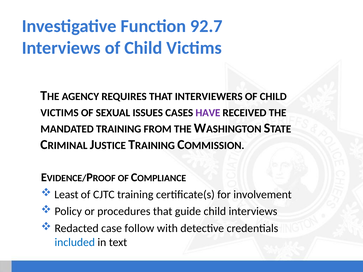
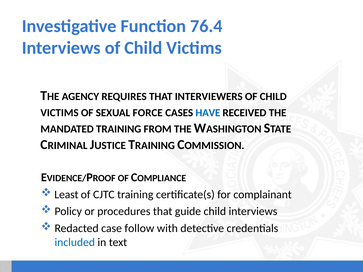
92.7: 92.7 -> 76.4 (206, 26)
ISSUES: ISSUES -> FORCE (148, 113)
HAVE colour: purple -> blue (208, 113)
involvement: involvement -> complainant (263, 195)
